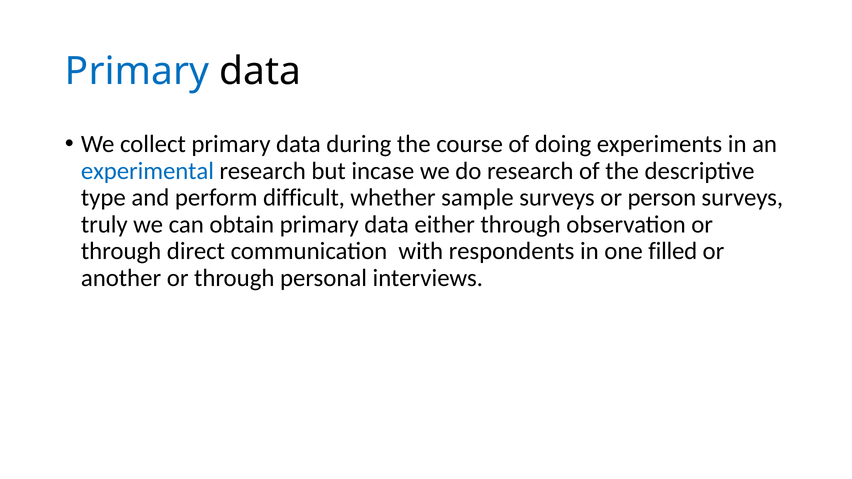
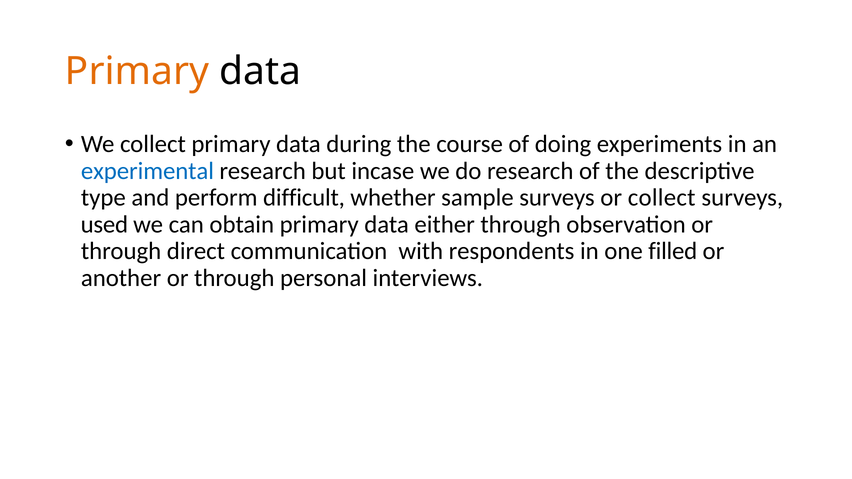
Primary colour: blue -> orange (137, 72)
or person: person -> collect (662, 198)
truly: truly -> used (104, 225)
